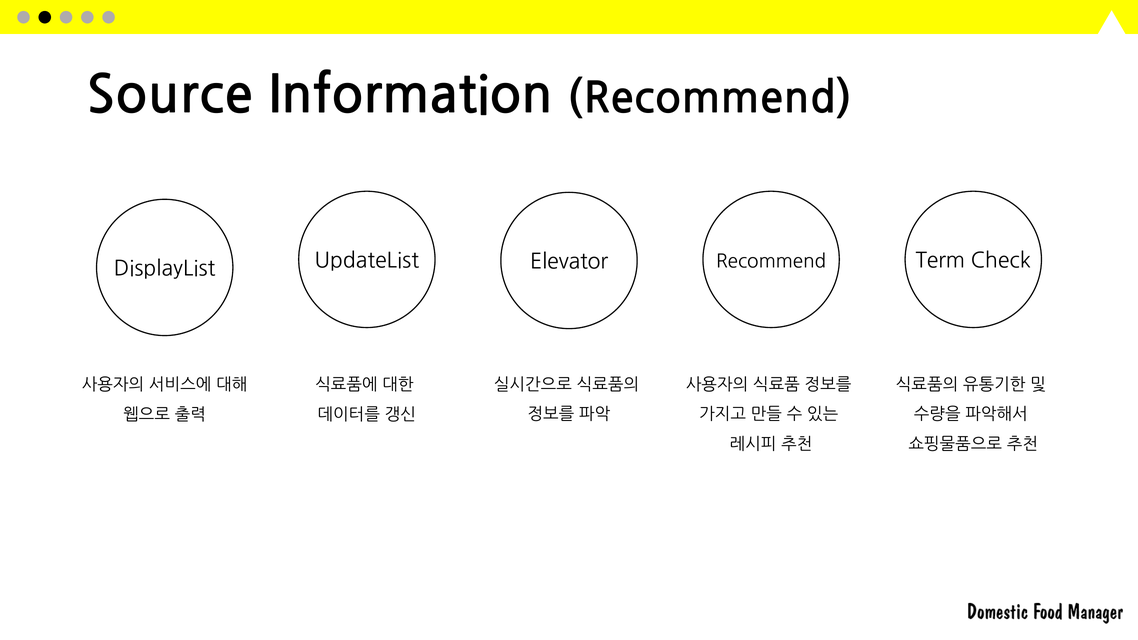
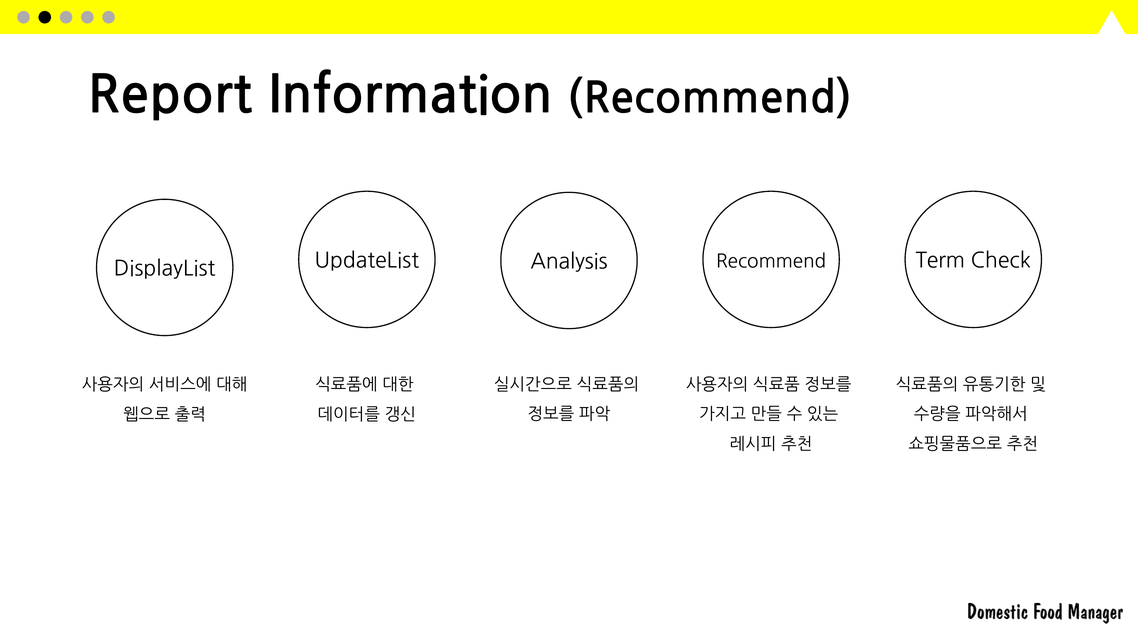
Source: Source -> Report (170, 96)
Elevator: Elevator -> Analysis (569, 262)
